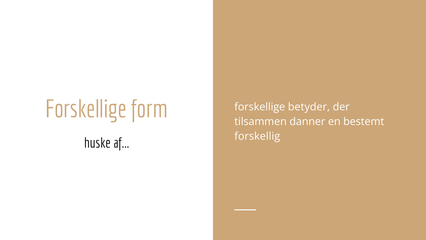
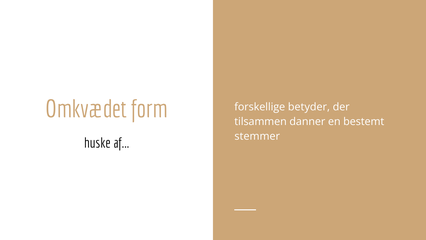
Forskellige: Forskellige -> Omkvædet (86, 109)
forskellig: forskellig -> stemmer (257, 136)
